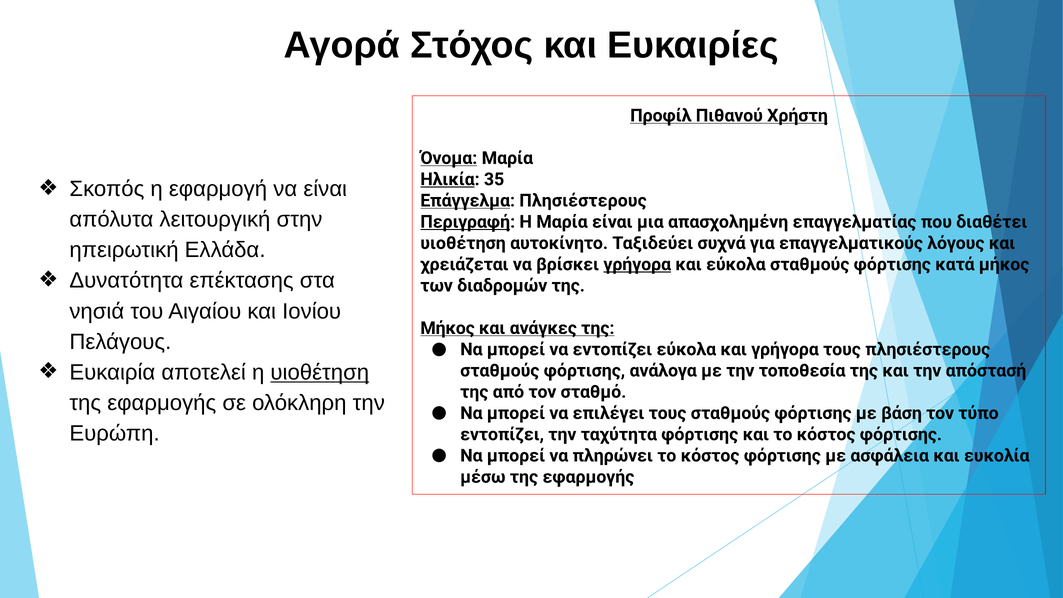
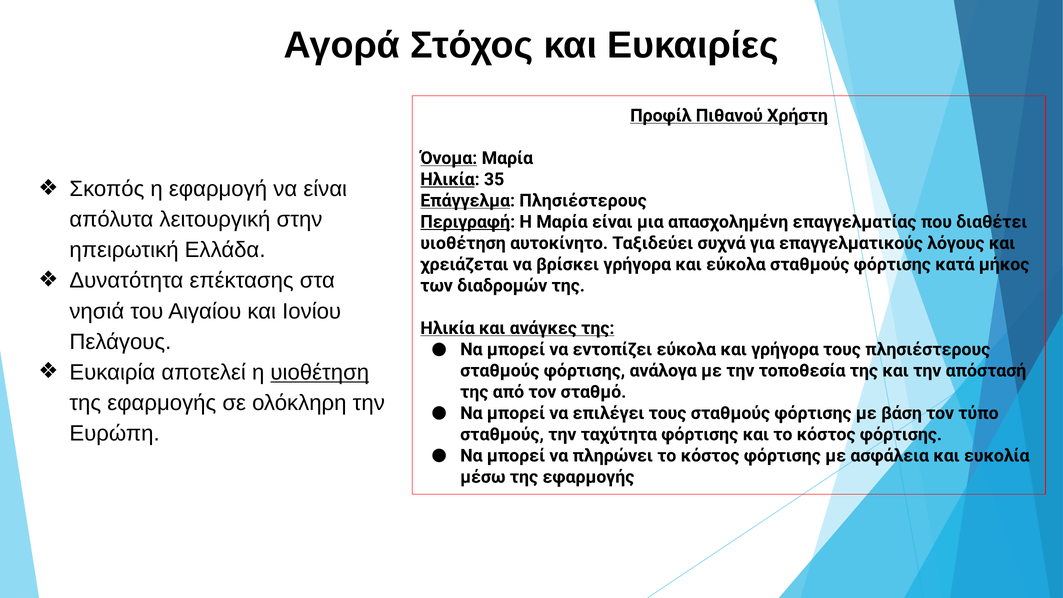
γρήγορα underline: present -> none (637, 264)
Μήκος: Μήκος -> Ηλικία (447, 328)
εντοπίζει: εντοπίζει -> σταθμούς (502, 434)
